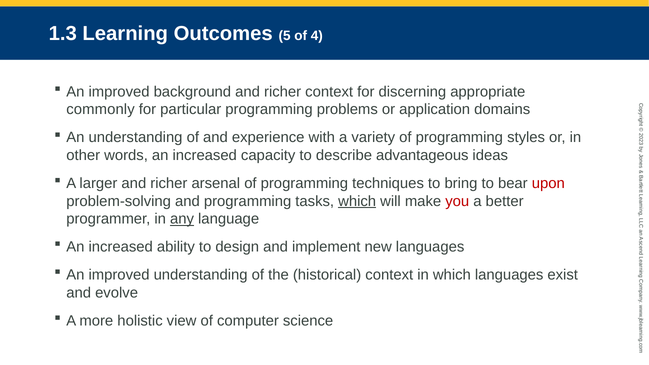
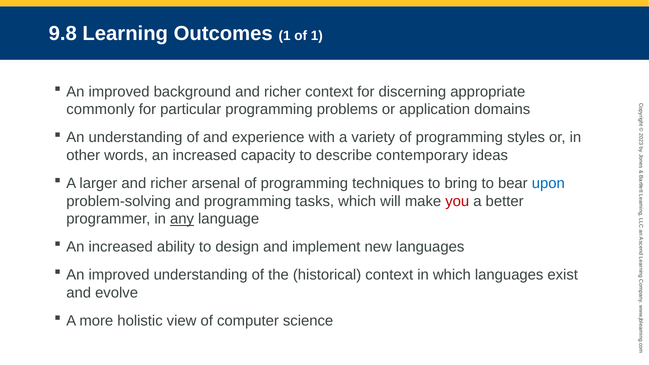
1.3: 1.3 -> 9.8 (63, 33)
Outcomes 5: 5 -> 1 (285, 36)
of 4: 4 -> 1 (317, 36)
advantageous: advantageous -> contemporary (422, 155)
upon colour: red -> blue (548, 183)
which underline: present -> none (357, 201)
